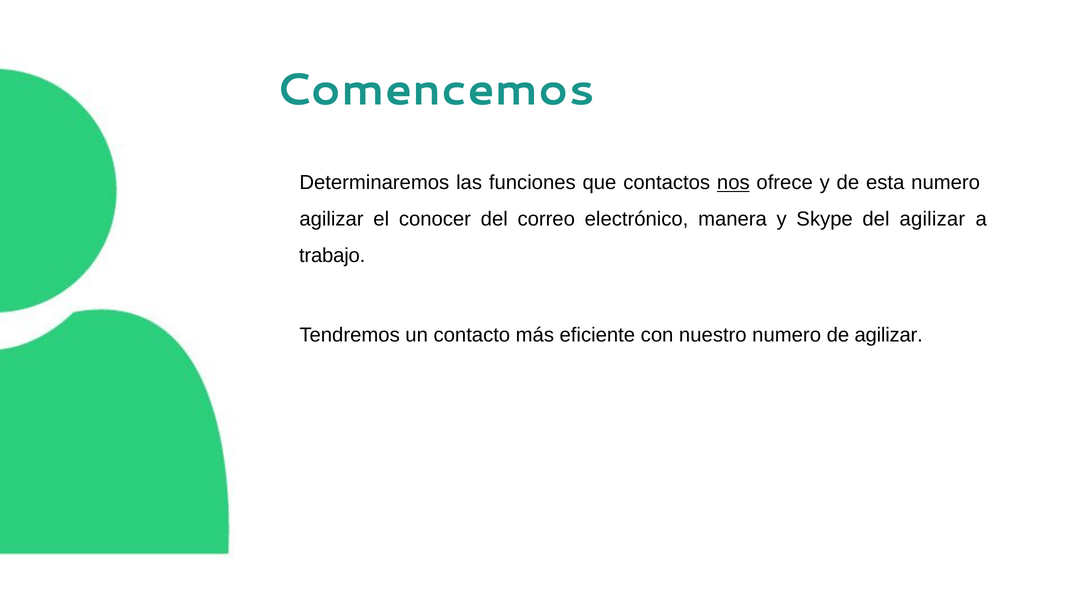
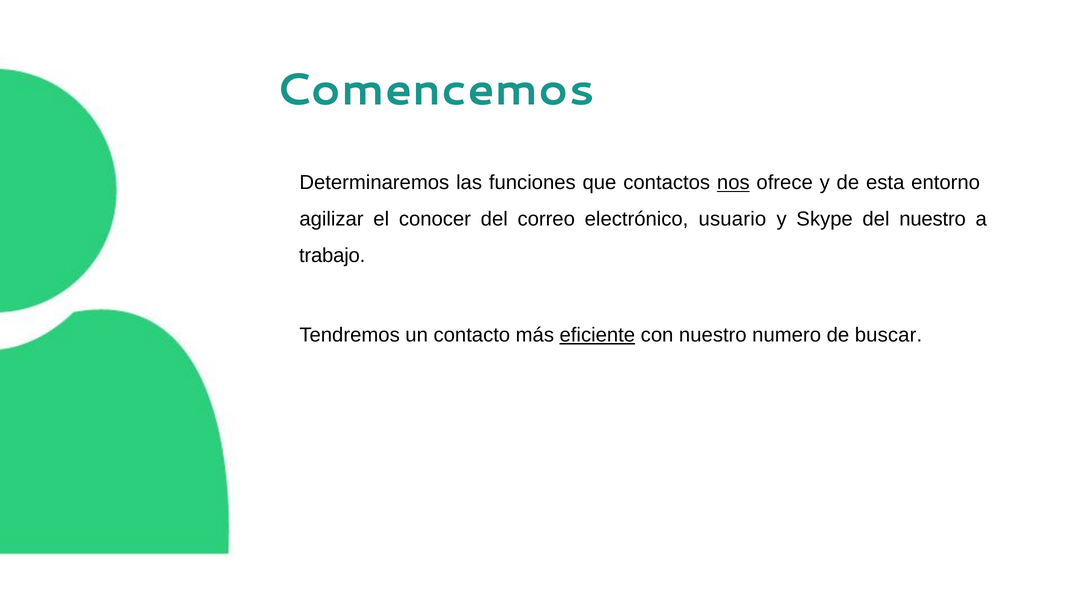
esta numero: numero -> entorno (946, 183)
manera: manera -> usuario (732, 219)
del agilizar: agilizar -> nuestro (933, 219)
eficiente underline: none -> present (597, 335)
de agilizar: agilizar -> buscar (888, 335)
